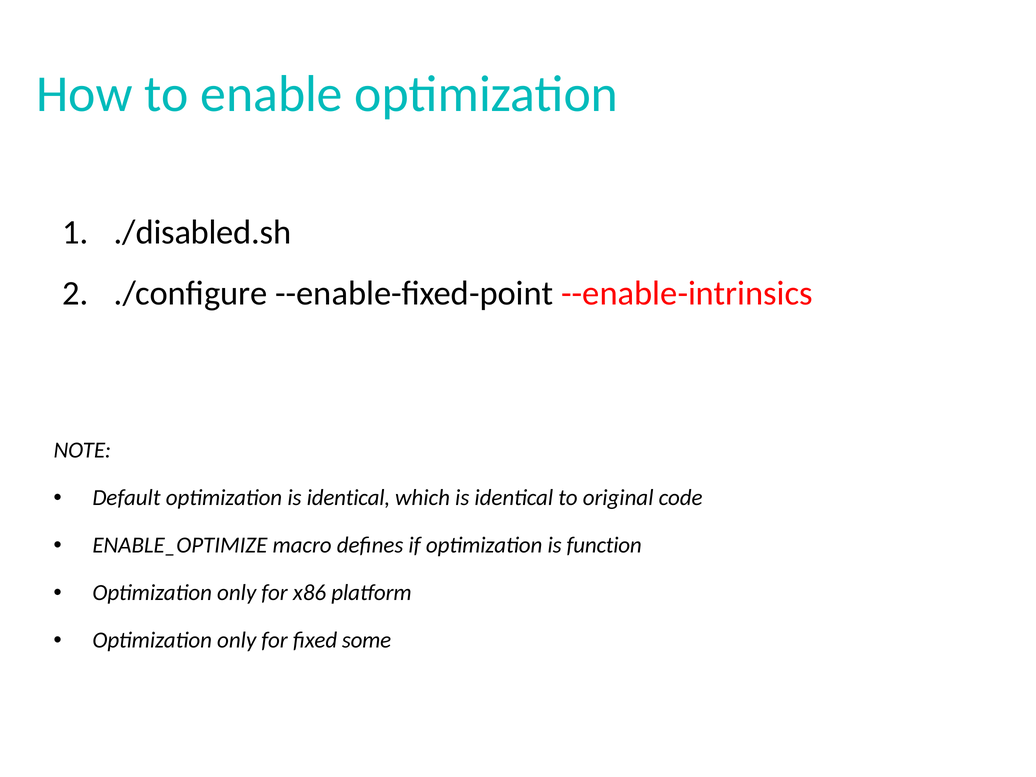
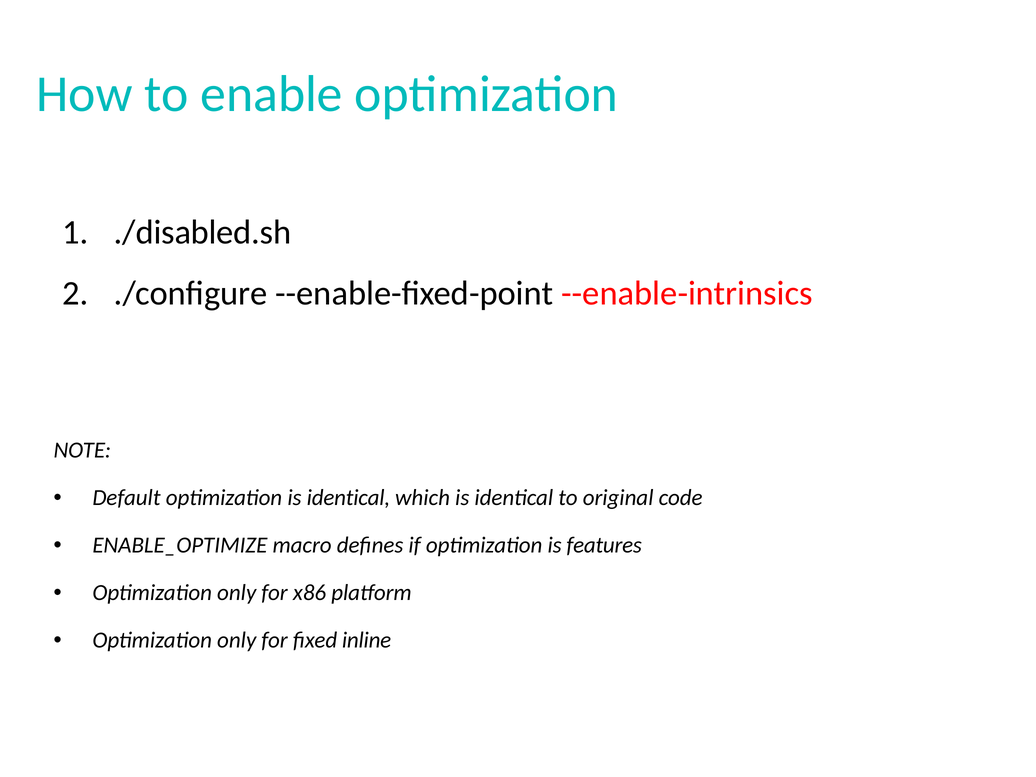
function: function -> features (604, 545)
some: some -> inline (367, 640)
